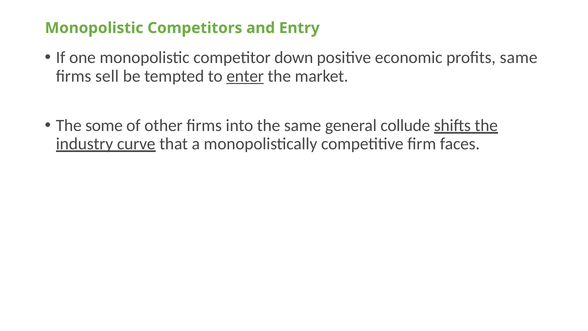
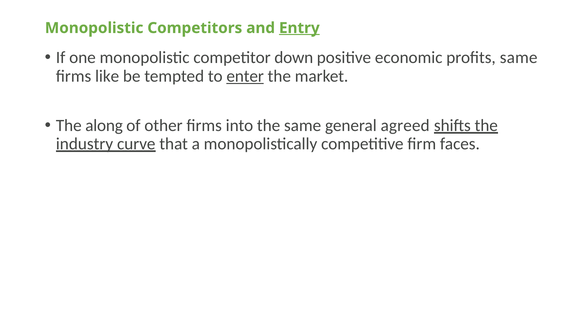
Entry underline: none -> present (299, 28)
sell: sell -> like (107, 76)
some: some -> along (104, 125)
collude: collude -> agreed (405, 125)
